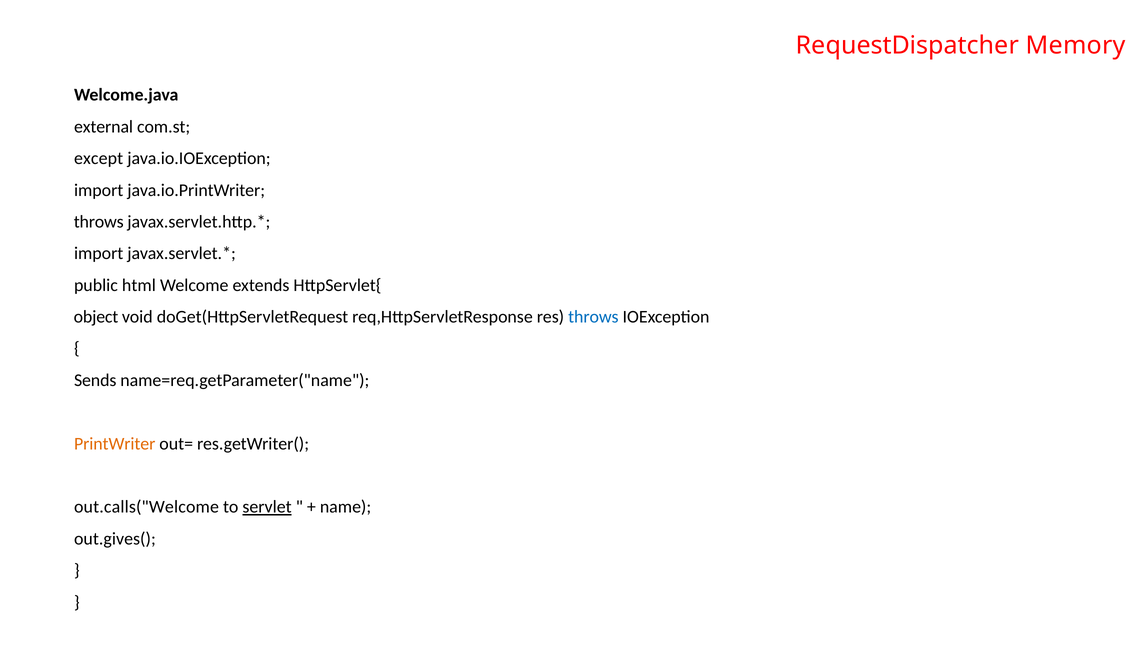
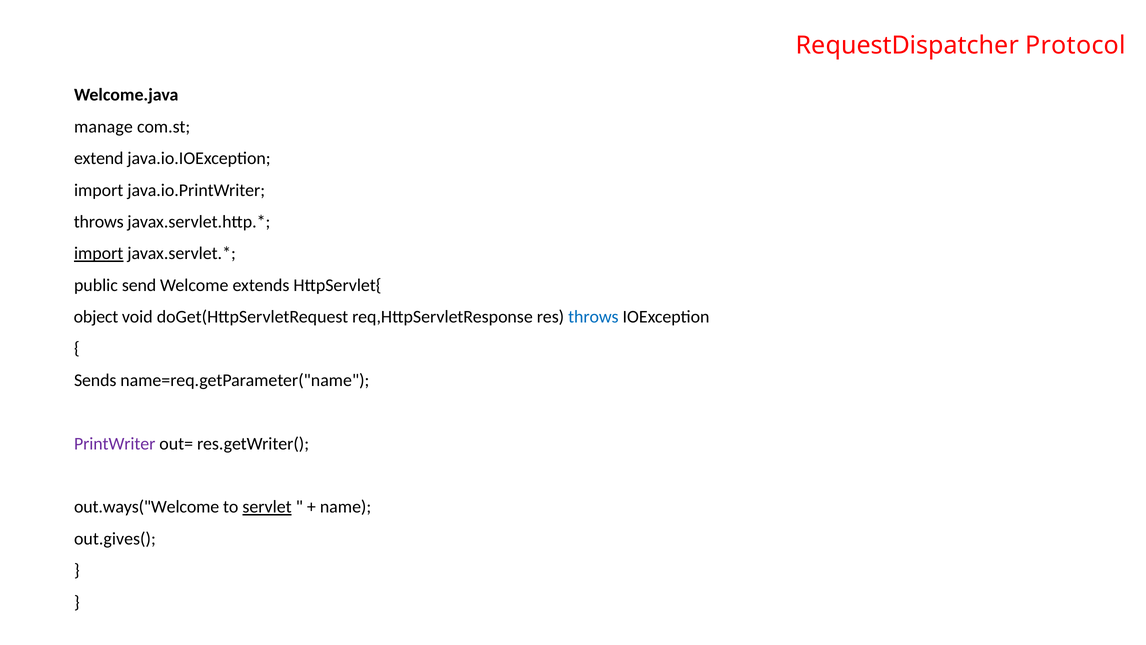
Memory: Memory -> Protocol (1076, 45)
external: external -> manage (103, 127)
except: except -> extend (99, 158)
import underline: none -> present (99, 253)
html: html -> send (139, 285)
PrintWriter colour: orange -> purple (115, 443)
out.calls("Welcome: out.calls("Welcome -> out.ways("Welcome (147, 507)
